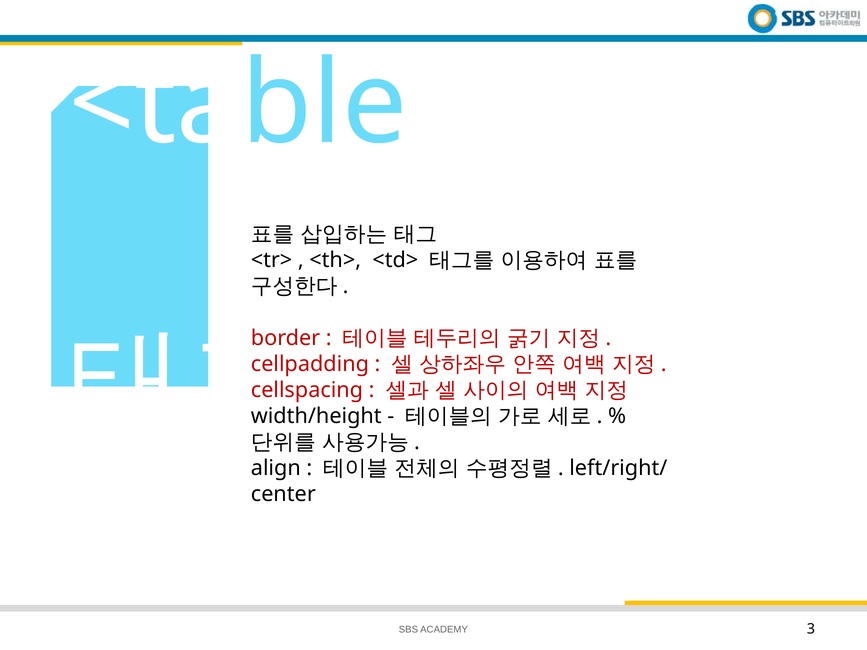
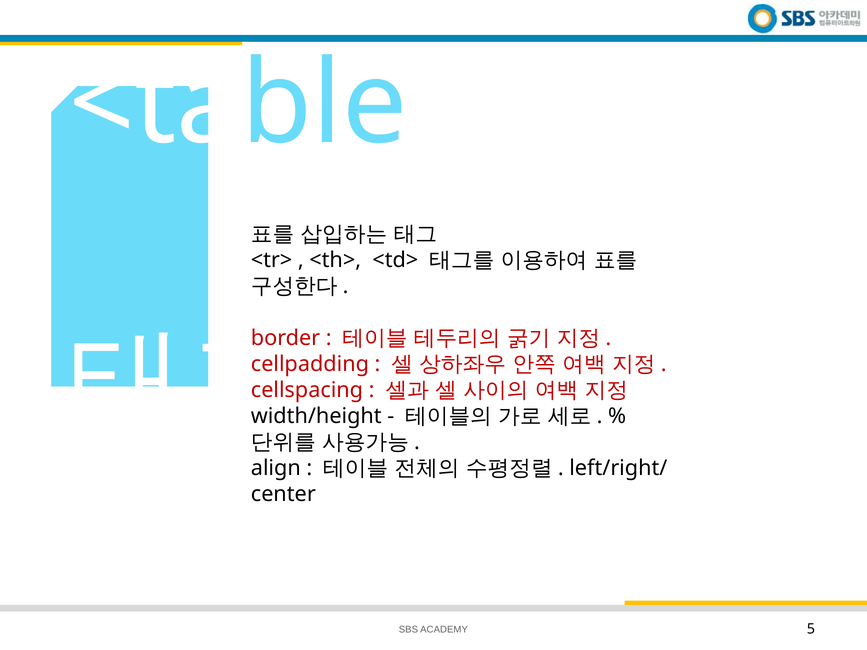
3: 3 -> 5 (811, 629)
